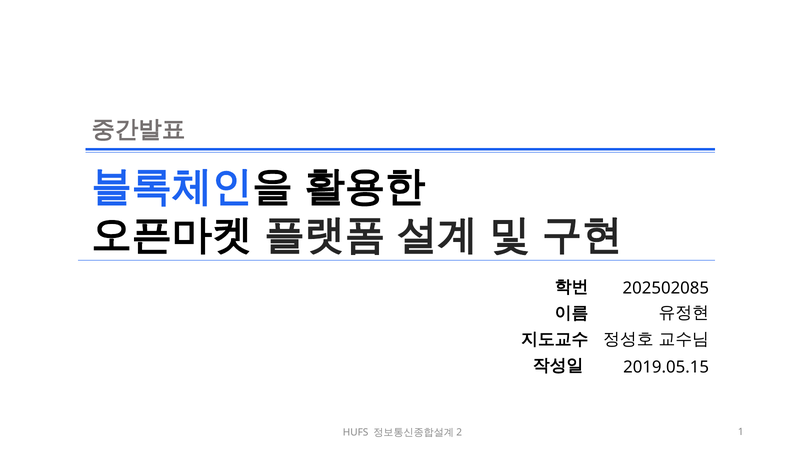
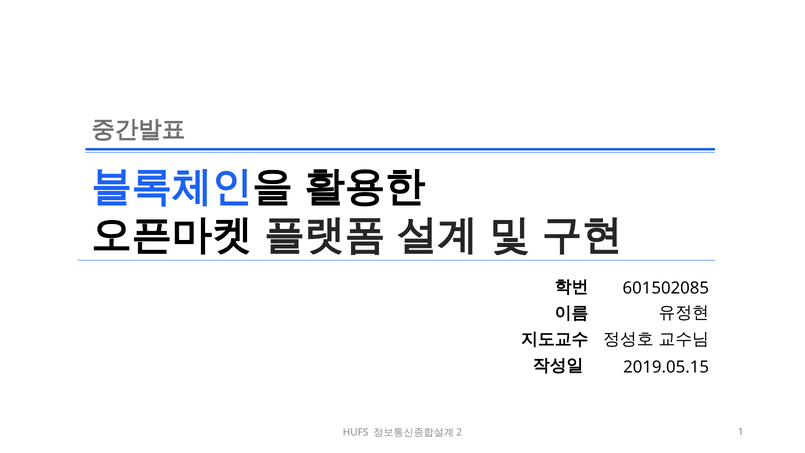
202502085: 202502085 -> 601502085 (666, 288)
